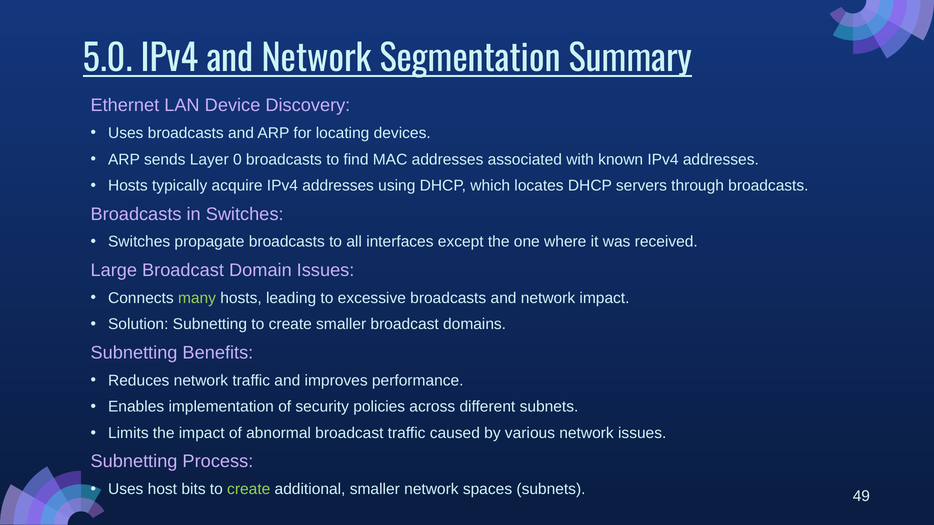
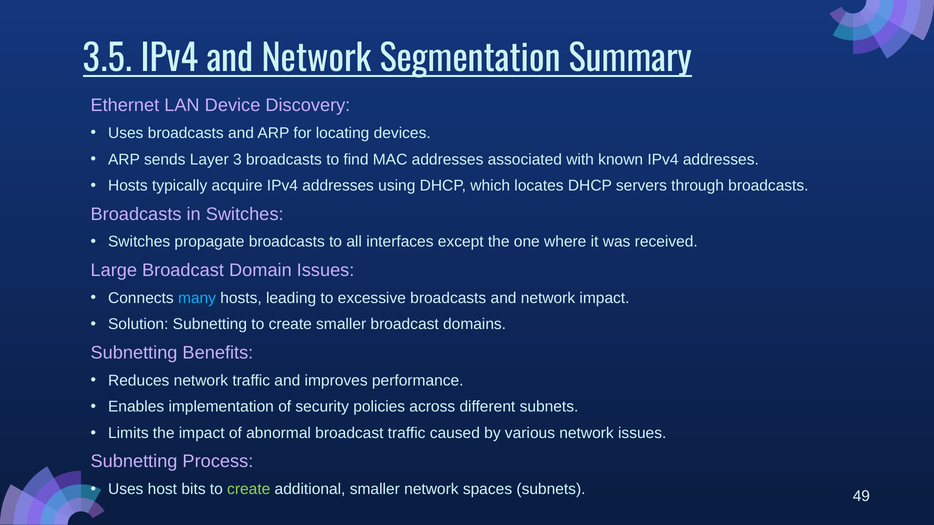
5.0: 5.0 -> 3.5 (107, 60)
0: 0 -> 3 (237, 159)
many colour: light green -> light blue (197, 298)
